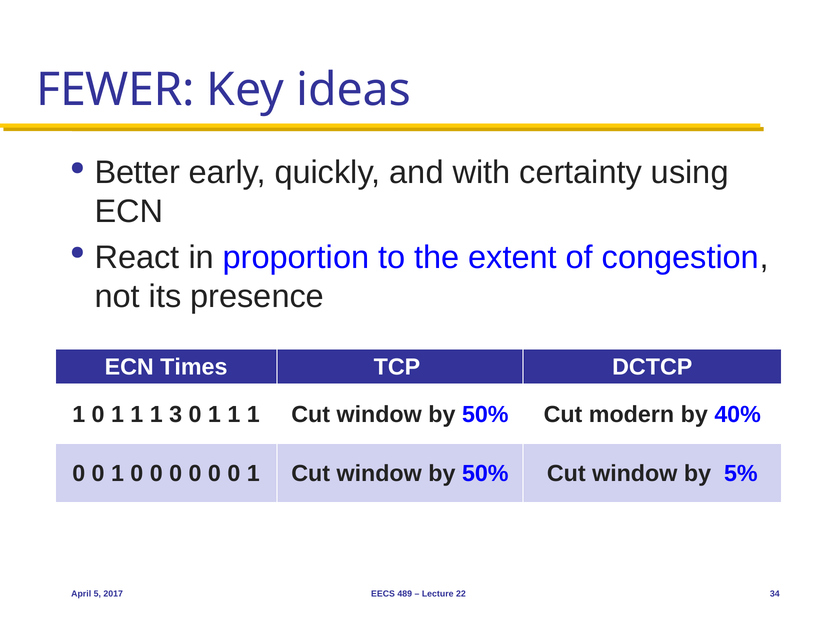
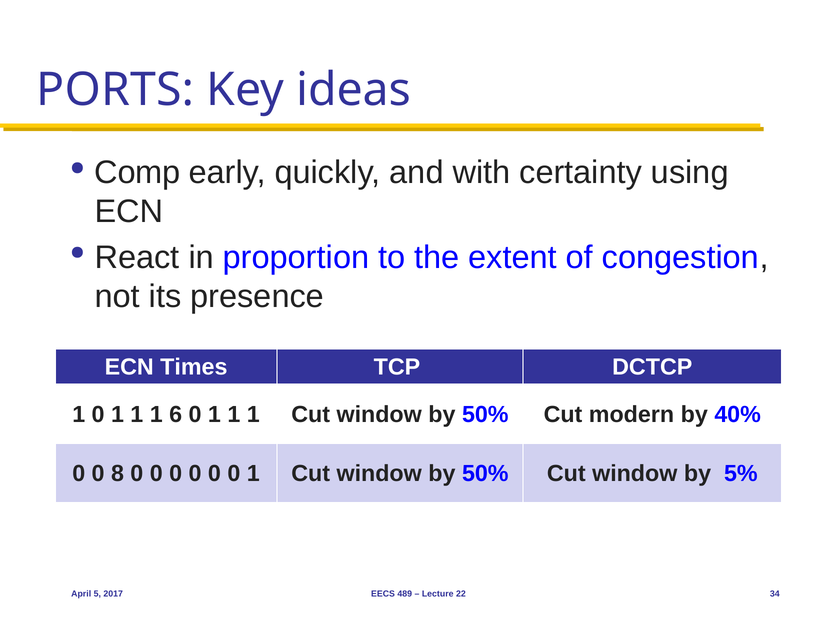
FEWER: FEWER -> PORTS (115, 90)
Better: Better -> Comp (137, 173)
3: 3 -> 6 (176, 415)
1: 1 -> 8 (117, 473)
